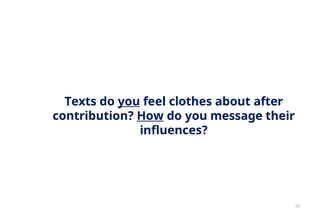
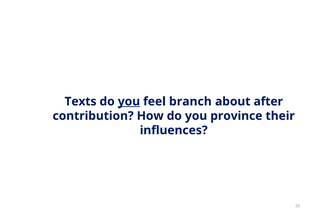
clothes: clothes -> branch (190, 102)
How underline: present -> none (150, 116)
message: message -> province (236, 116)
